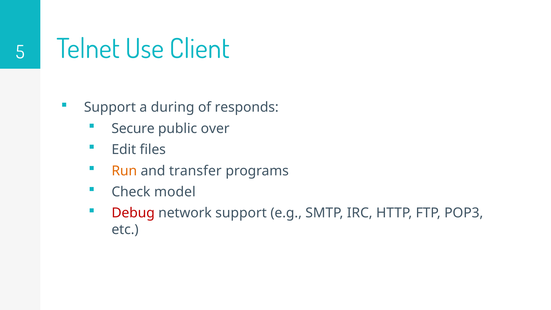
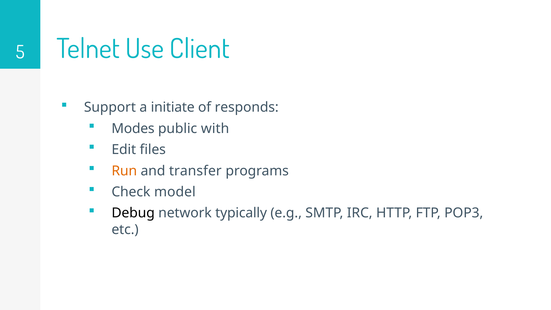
during: during -> initiate (173, 107)
Secure: Secure -> Modes (133, 129)
over: over -> with (215, 129)
Debug colour: red -> black (133, 213)
network support: support -> typically (241, 213)
